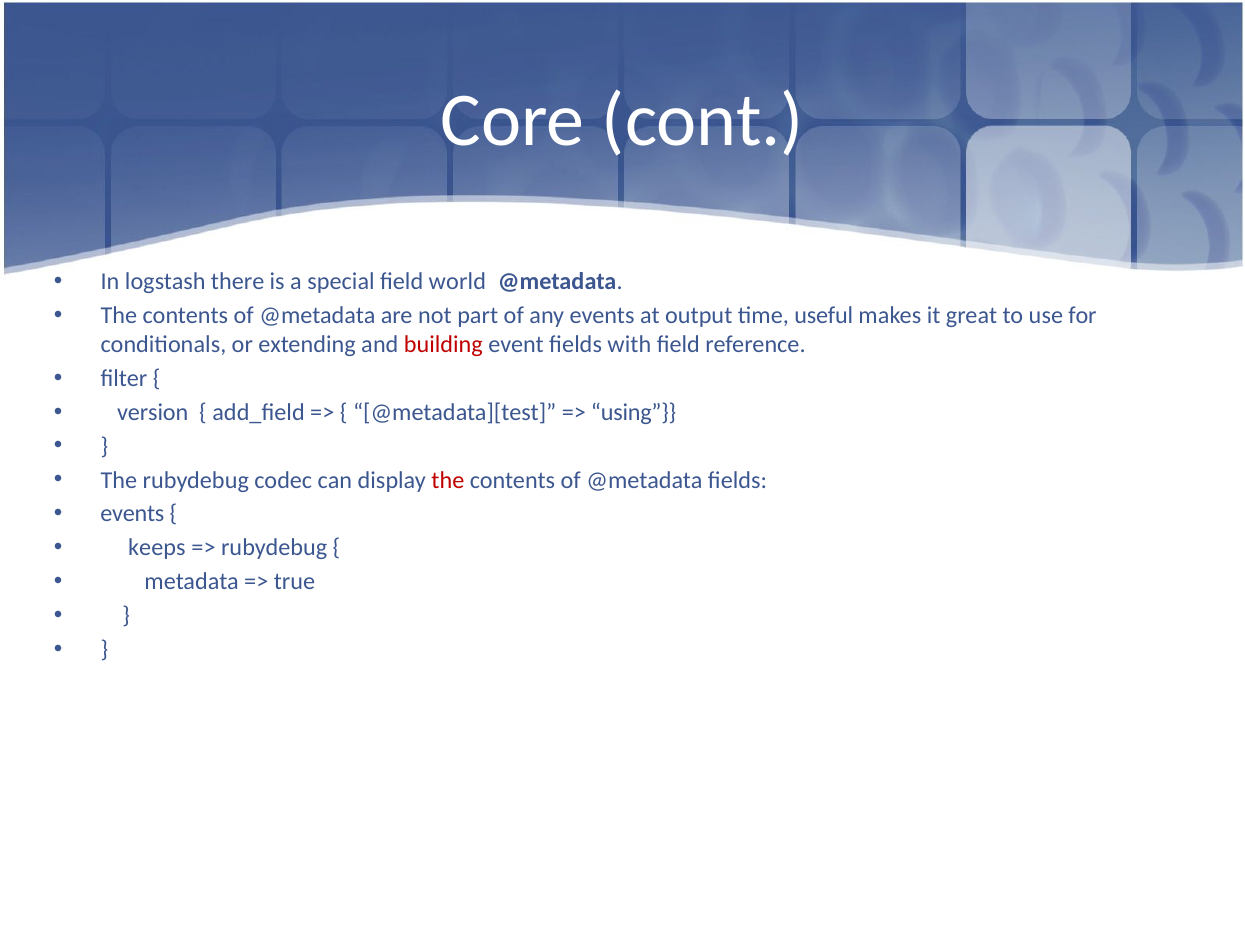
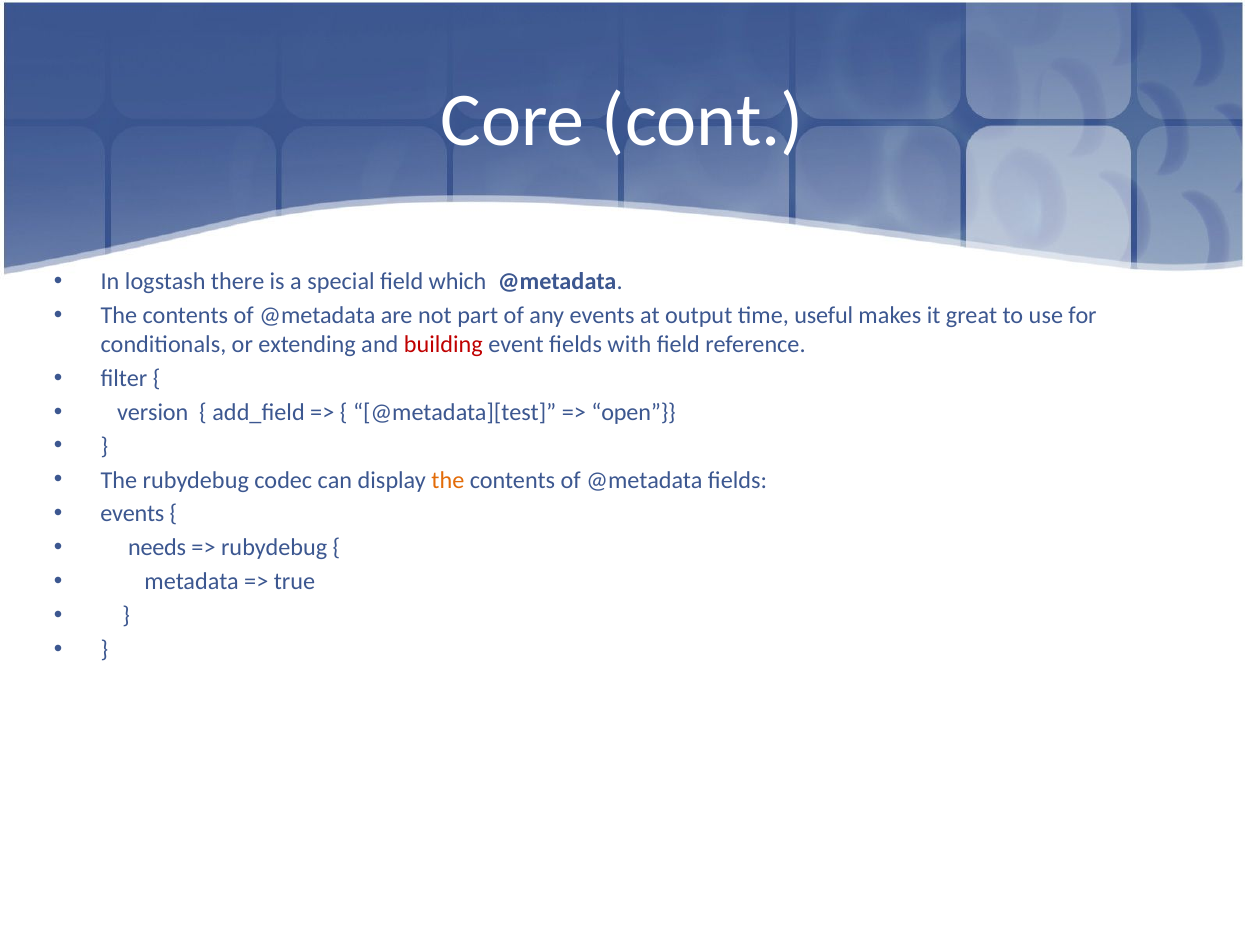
world: world -> which (458, 282)
using: using -> open (634, 413)
the colour: red -> orange (448, 481)
keeps: keeps -> needs (157, 548)
